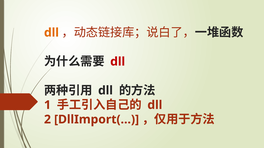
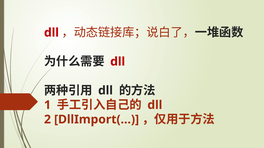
dll colour: orange -> red (51, 33)
